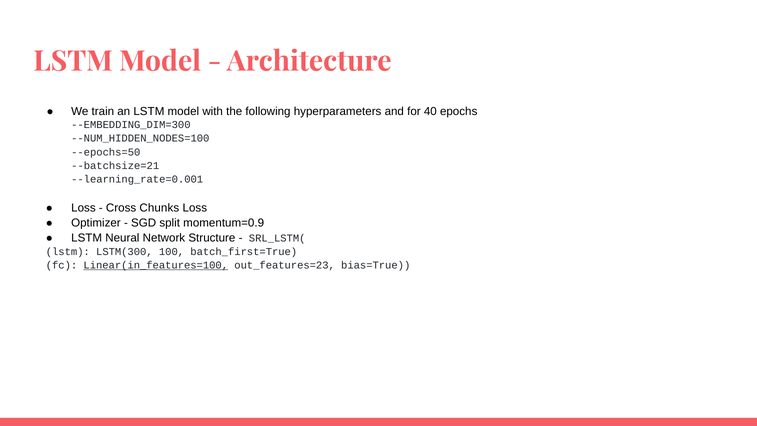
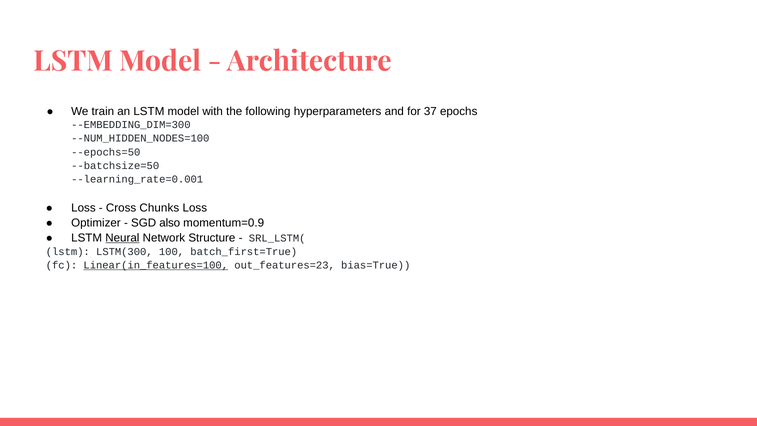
40: 40 -> 37 (430, 112)
--batchsize=21: --batchsize=21 -> --batchsize=50 (115, 166)
split: split -> also (170, 223)
Neural underline: none -> present (122, 238)
